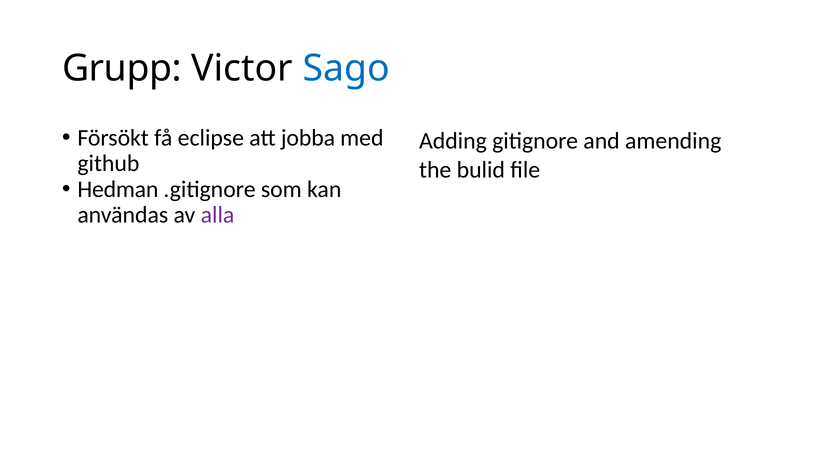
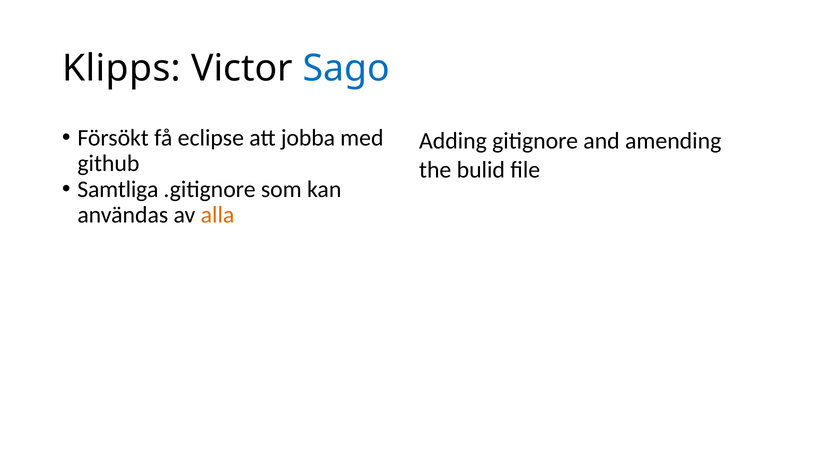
Grupp: Grupp -> Klipps (122, 69)
Hedman: Hedman -> Samtliga (118, 189)
alla colour: purple -> orange (218, 215)
